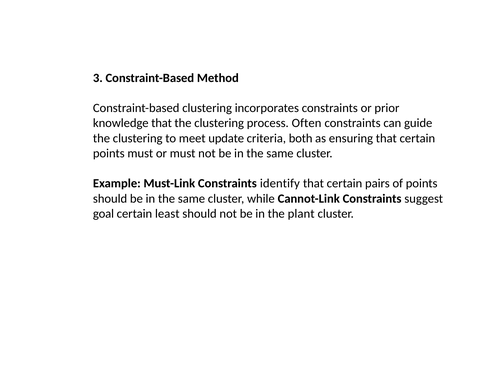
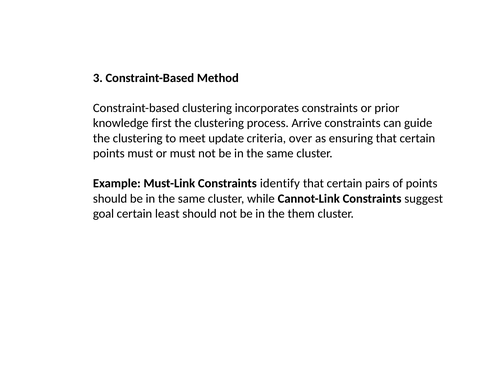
knowledge that: that -> first (162, 123)
Often: Often -> Arrive (307, 123)
both: both -> over (301, 138)
plant: plant -> them (301, 214)
